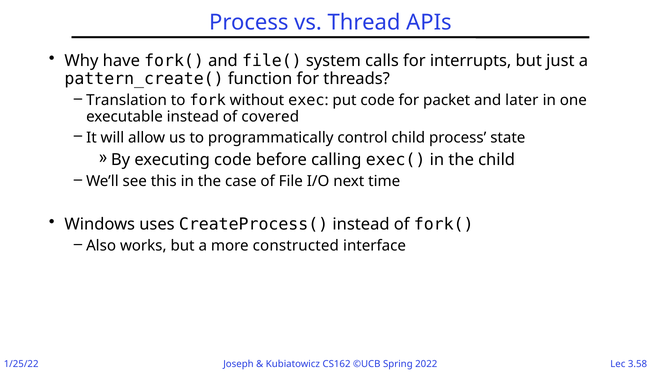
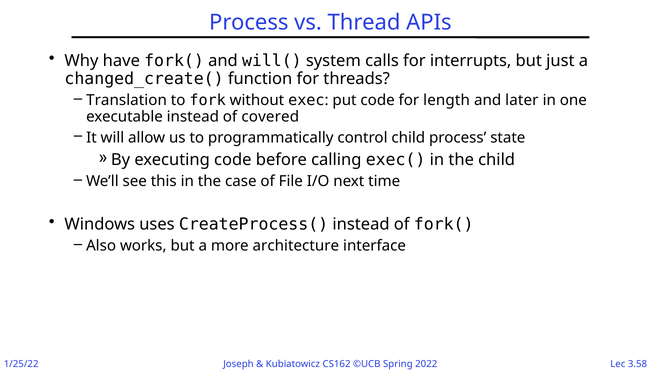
file(: file( -> will( (272, 61)
pattern_create(: pattern_create( -> changed_create( (144, 79)
packet: packet -> length (447, 100)
constructed: constructed -> architecture (296, 246)
